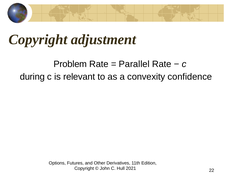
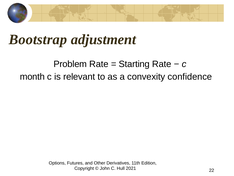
Copyright: Copyright -> Bootstrap (38, 39)
Parallel: Parallel -> Starting (134, 64)
during: during -> month (32, 77)
